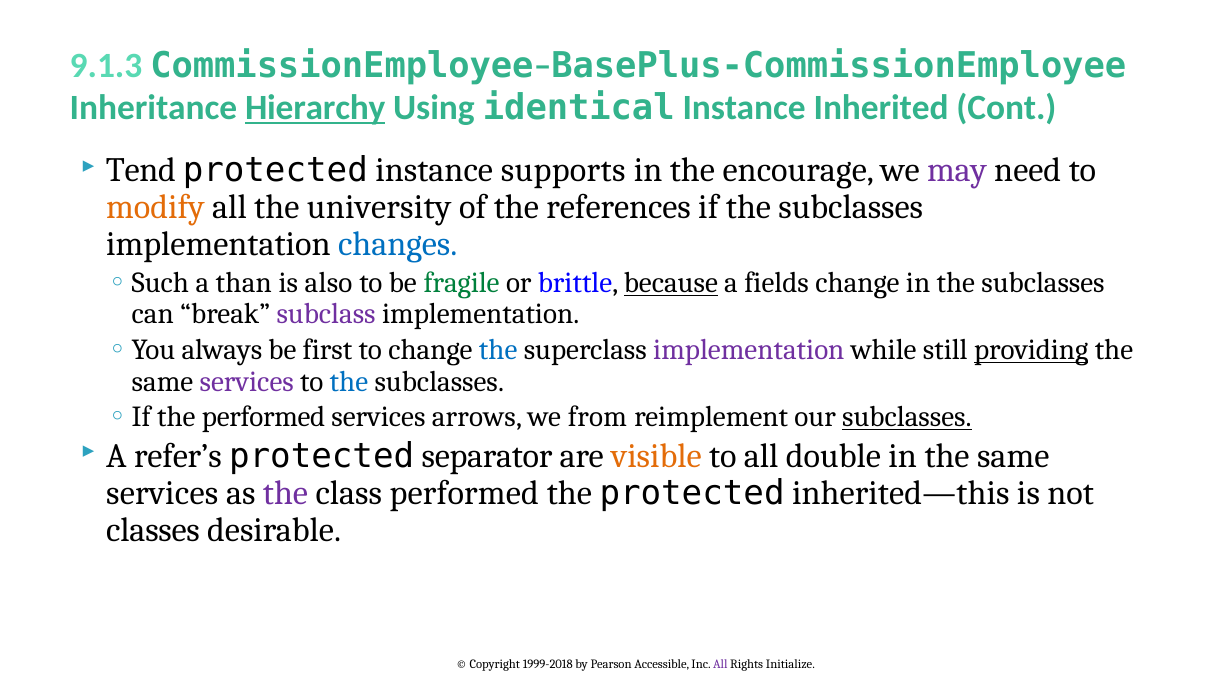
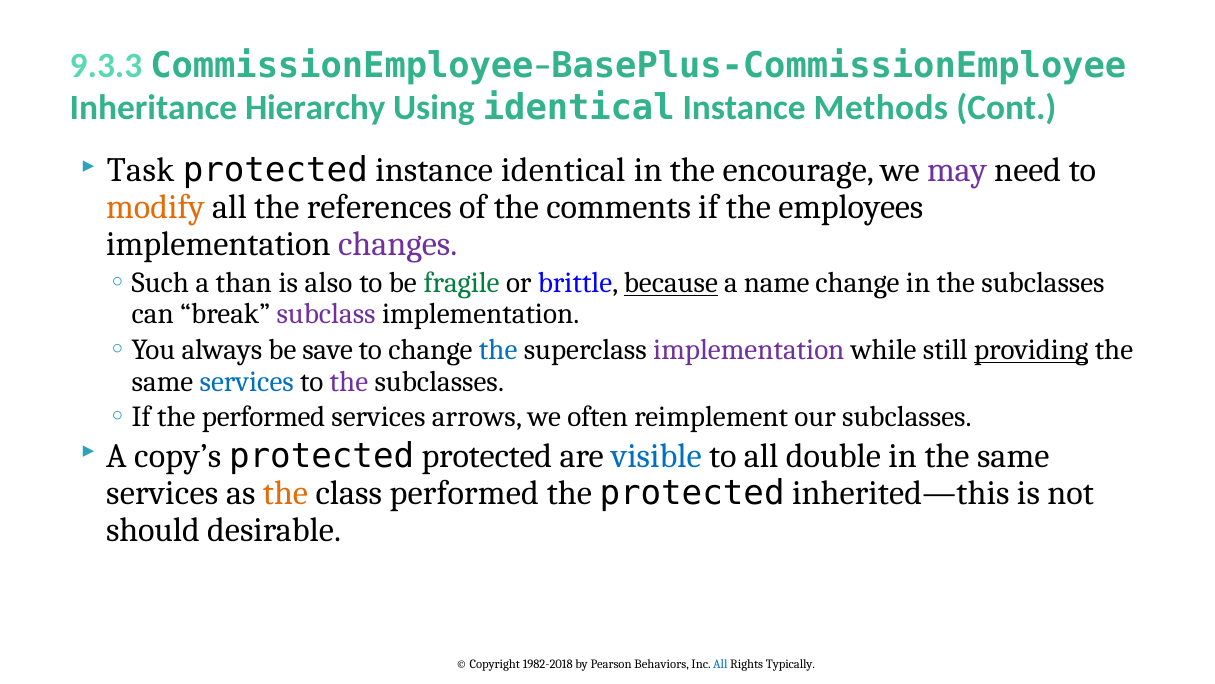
9.1.3: 9.1.3 -> 9.3.3 (106, 66)
Hierarchy underline: present -> none (315, 108)
Inherited: Inherited -> Methods (881, 108)
Tend: Tend -> Task (141, 170)
instance supports: supports -> identical (563, 170)
university: university -> references (379, 207)
references: references -> comments (619, 207)
if the subclasses: subclasses -> employees (851, 207)
changes colour: blue -> purple (398, 244)
fields: fields -> name (777, 283)
first: first -> save (328, 350)
services colour: purple -> blue (247, 381)
the colour: blue -> purple (349, 381)
from: from -> often (598, 417)
subclasses underline: present -> none (907, 417)
refer’s: refer’s -> copy’s (178, 456)
protected separator: separator -> protected (487, 456)
visible colour: orange -> blue (656, 456)
the colour: purple -> orange (286, 493)
classes: classes -> should (153, 530)
1999-2018: 1999-2018 -> 1982-2018 (548, 664)
Accessible: Accessible -> Behaviors (662, 664)
All colour: purple -> blue (720, 664)
Initialize: Initialize -> Typically (790, 664)
